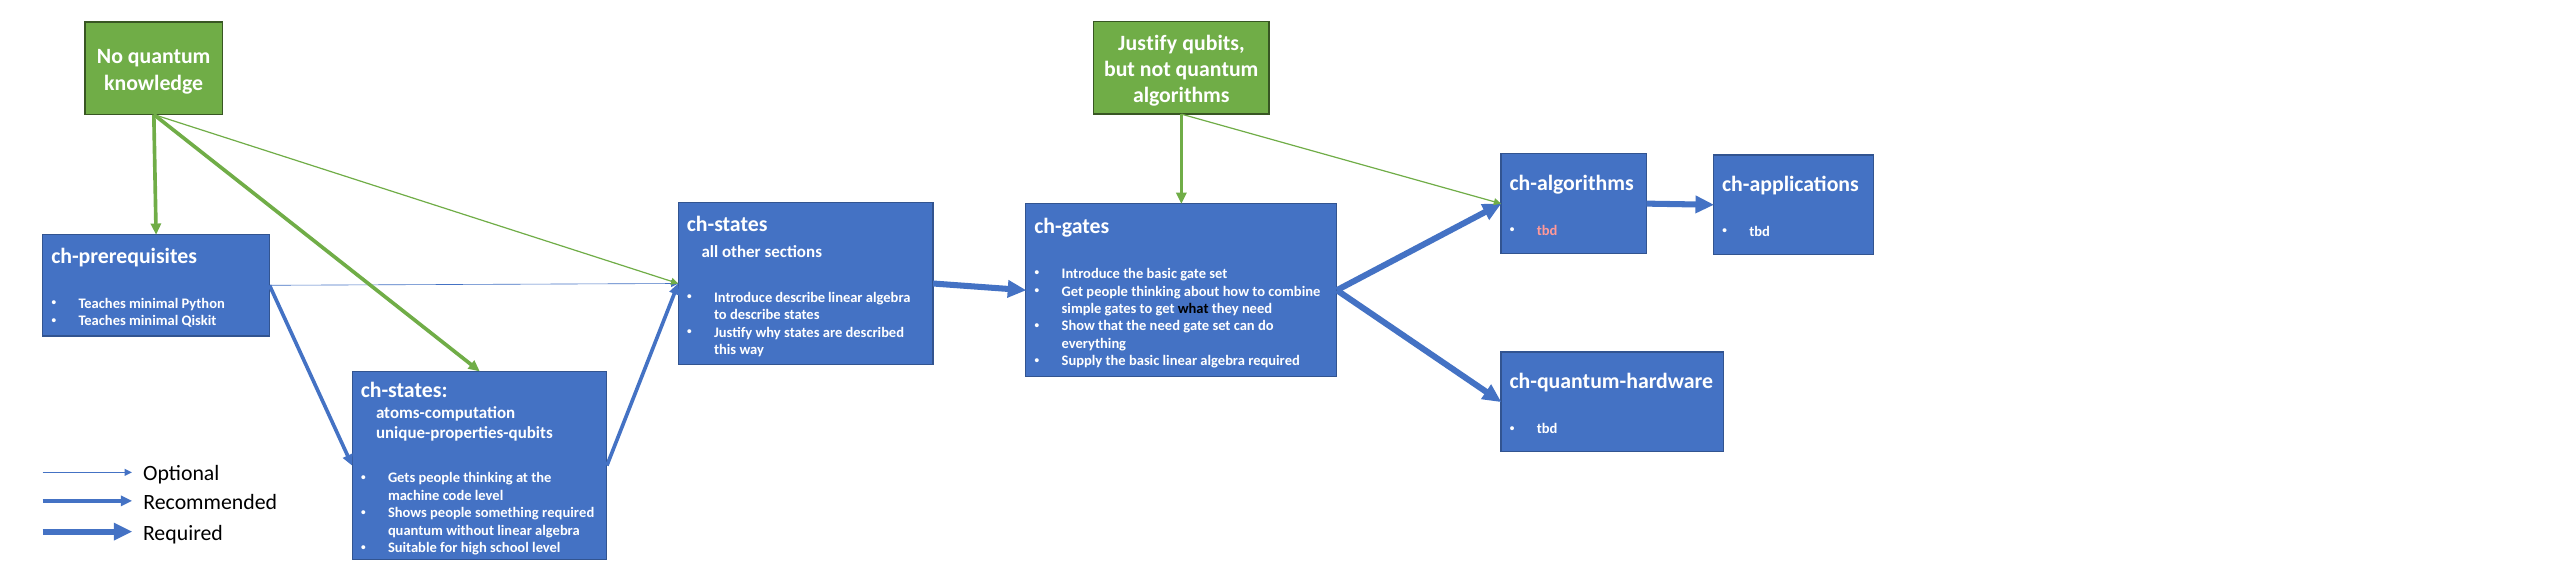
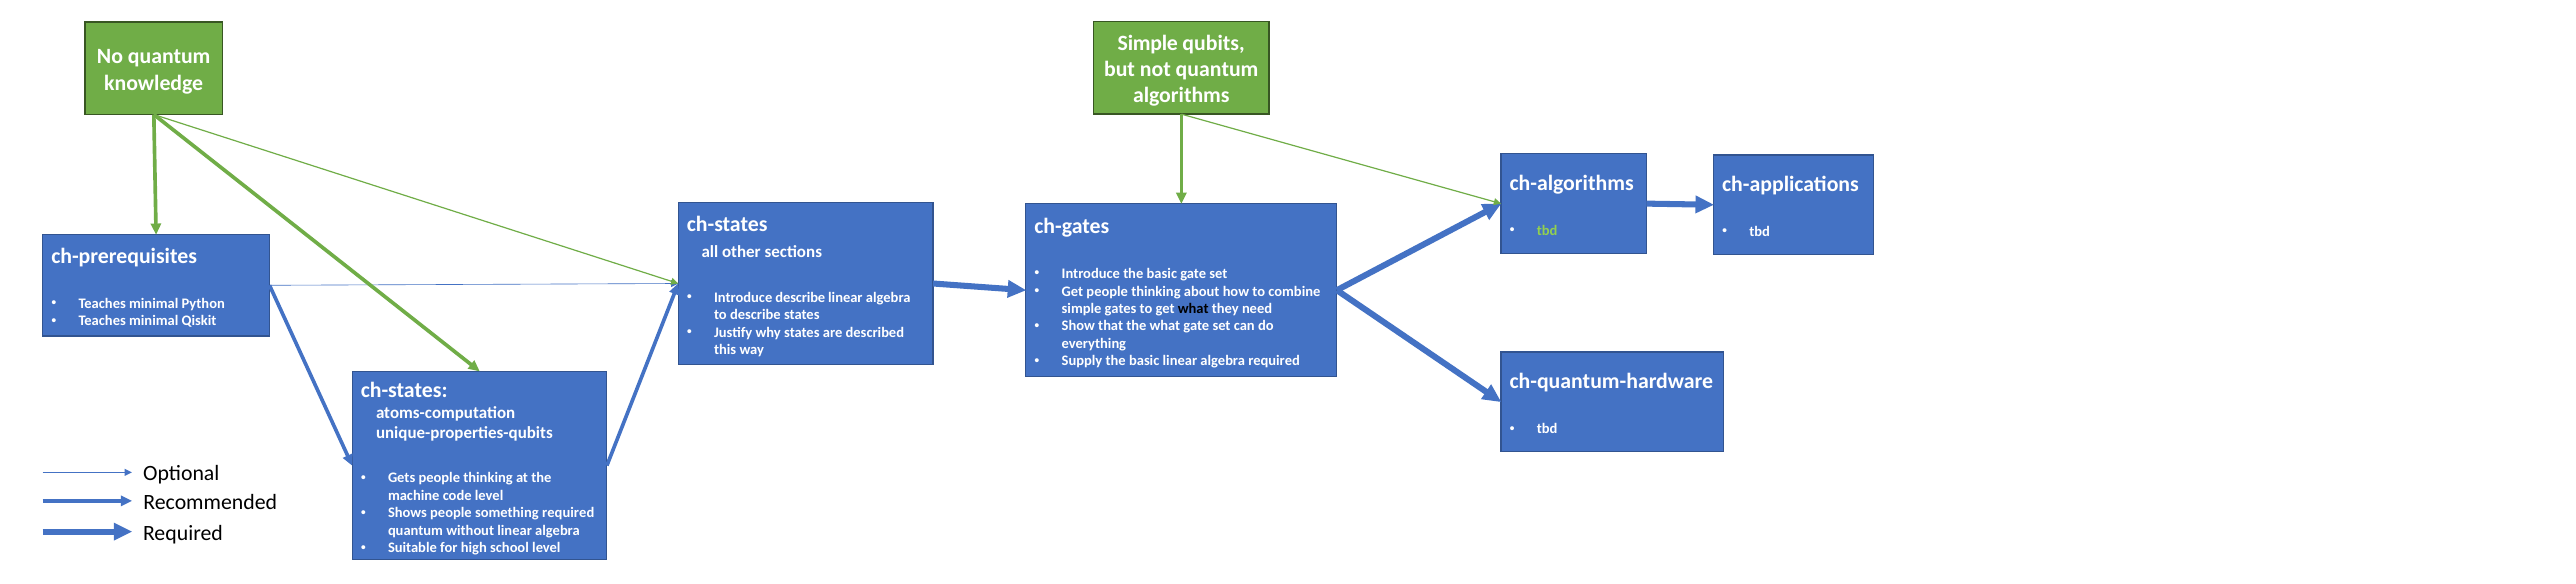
Justify: Justify -> Simple (1148, 43)
tbd colour: pink -> light green (1547, 231)
the need: need -> what (1165, 326)
